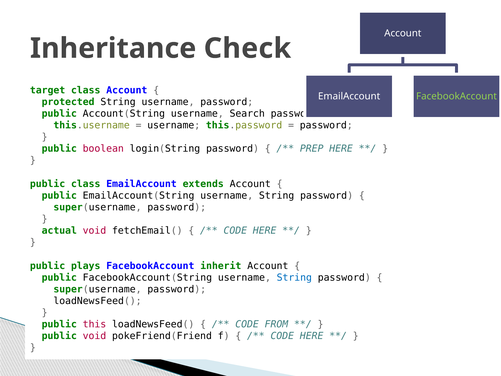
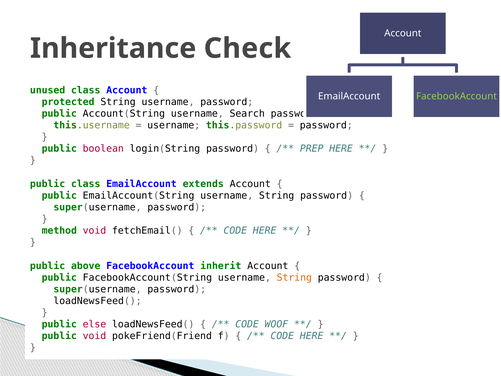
target: target -> unused (48, 90)
actual: actual -> method (59, 231)
plays: plays -> above (86, 266)
String colour: blue -> orange (294, 277)
this: this -> else (94, 324)
FROM: FROM -> WOOF (276, 324)
